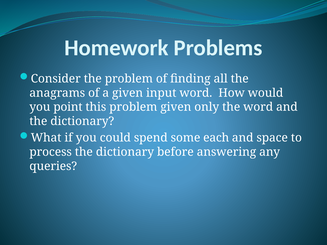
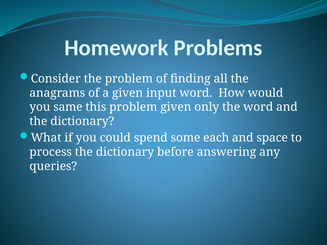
point: point -> same (68, 107)
